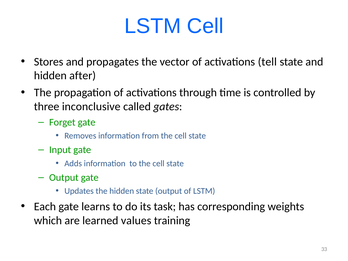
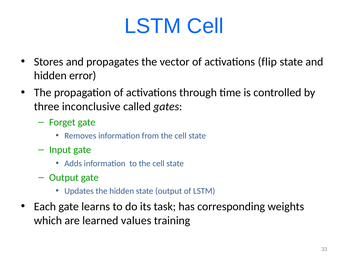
tell: tell -> flip (267, 62)
after: after -> error (83, 76)
